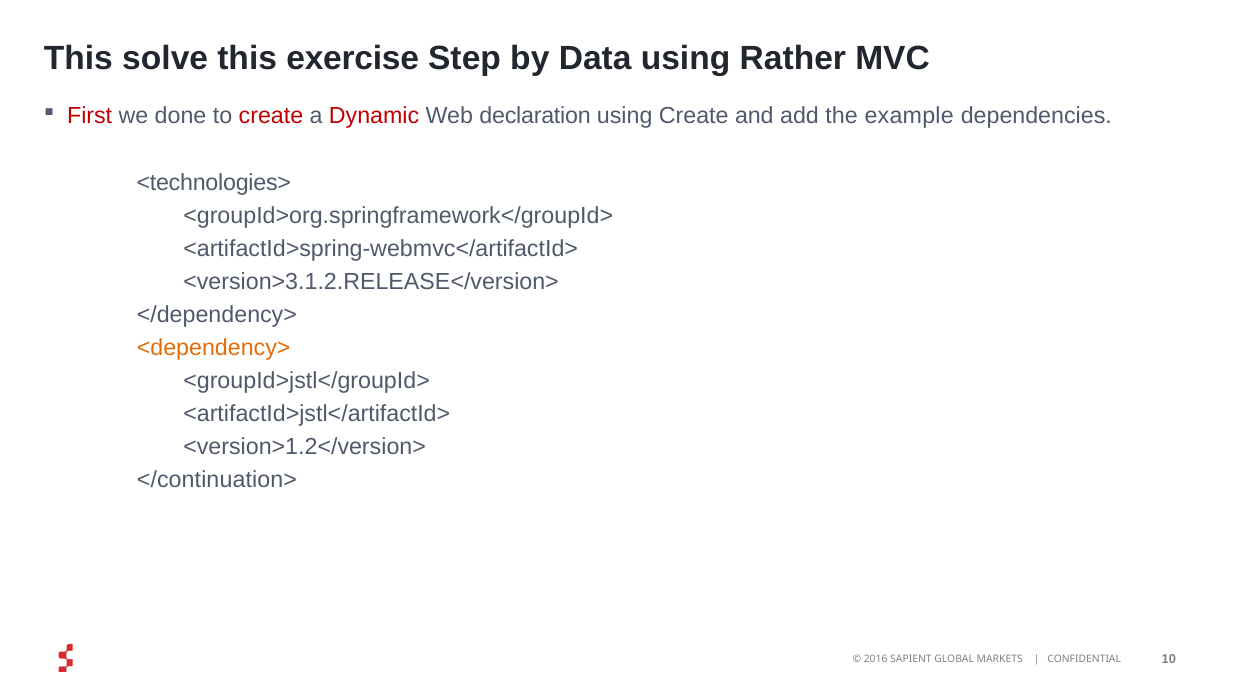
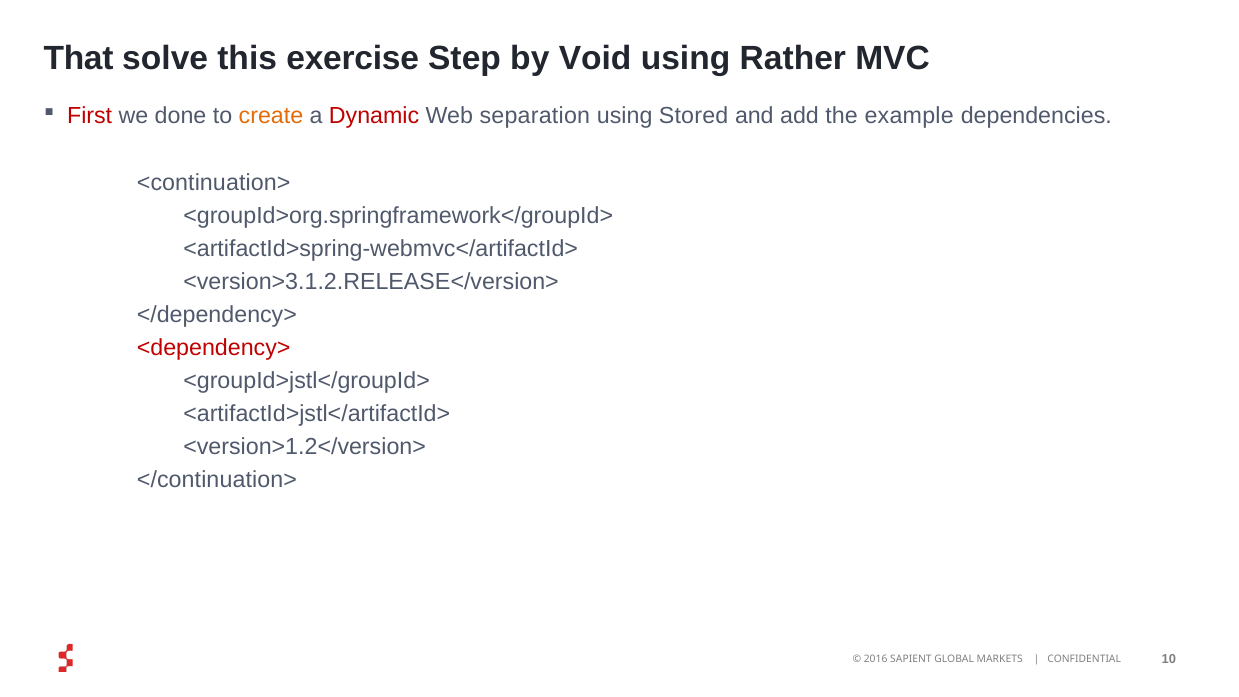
This: This -> That (79, 58)
Data: Data -> Void (595, 58)
create colour: red -> orange (271, 116)
declaration: declaration -> separation (535, 116)
using Create: Create -> Stored (694, 116)
<technologies>: <technologies> -> <continuation> (214, 182)
<dependency> colour: orange -> red (214, 348)
